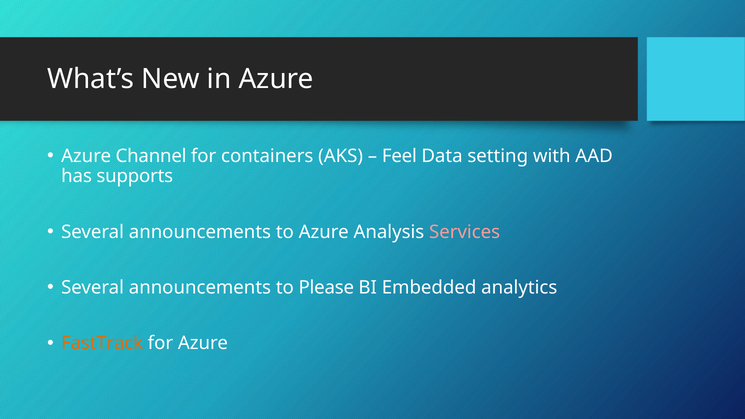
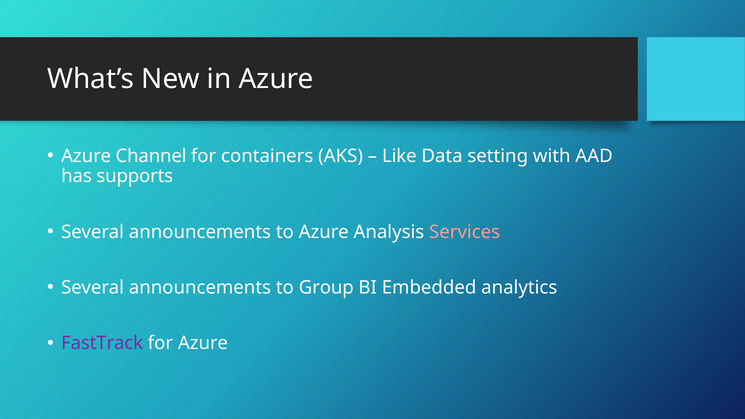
Feel: Feel -> Like (399, 156)
Please: Please -> Group (326, 288)
FastTrack colour: orange -> purple (102, 343)
